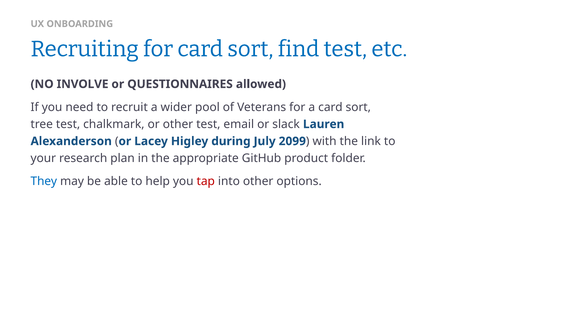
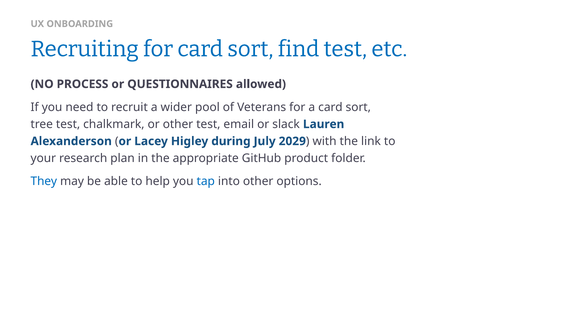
INVOLVE: INVOLVE -> PROCESS (83, 84)
2099: 2099 -> 2029 (292, 141)
tap colour: red -> blue (206, 181)
